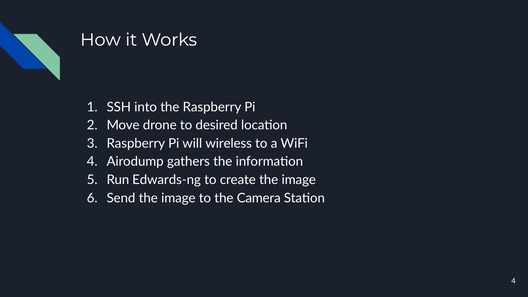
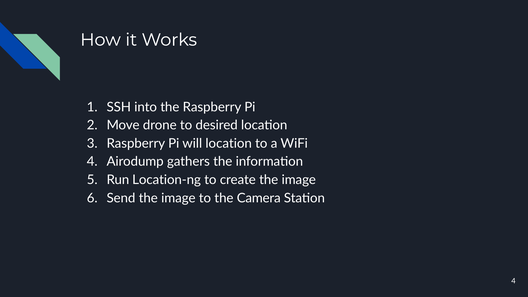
will wireless: wireless -> location (229, 143)
Edwards-ng: Edwards-ng -> Location-ng (167, 180)
